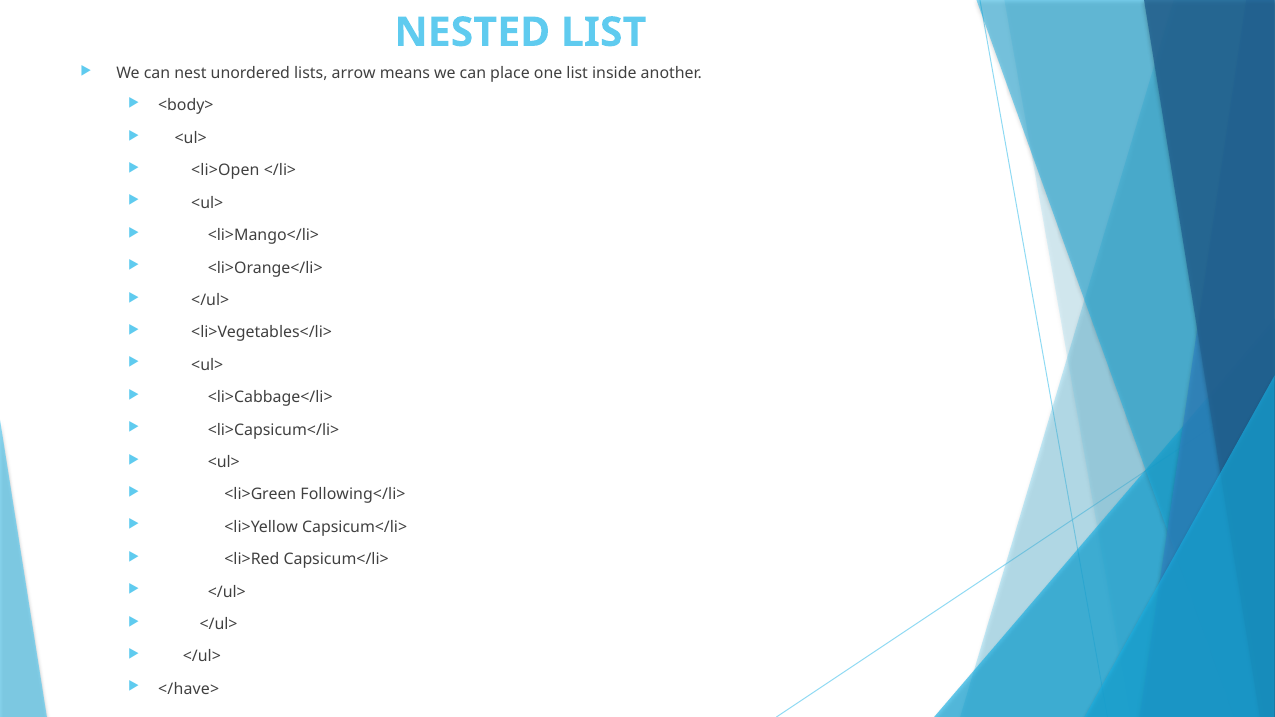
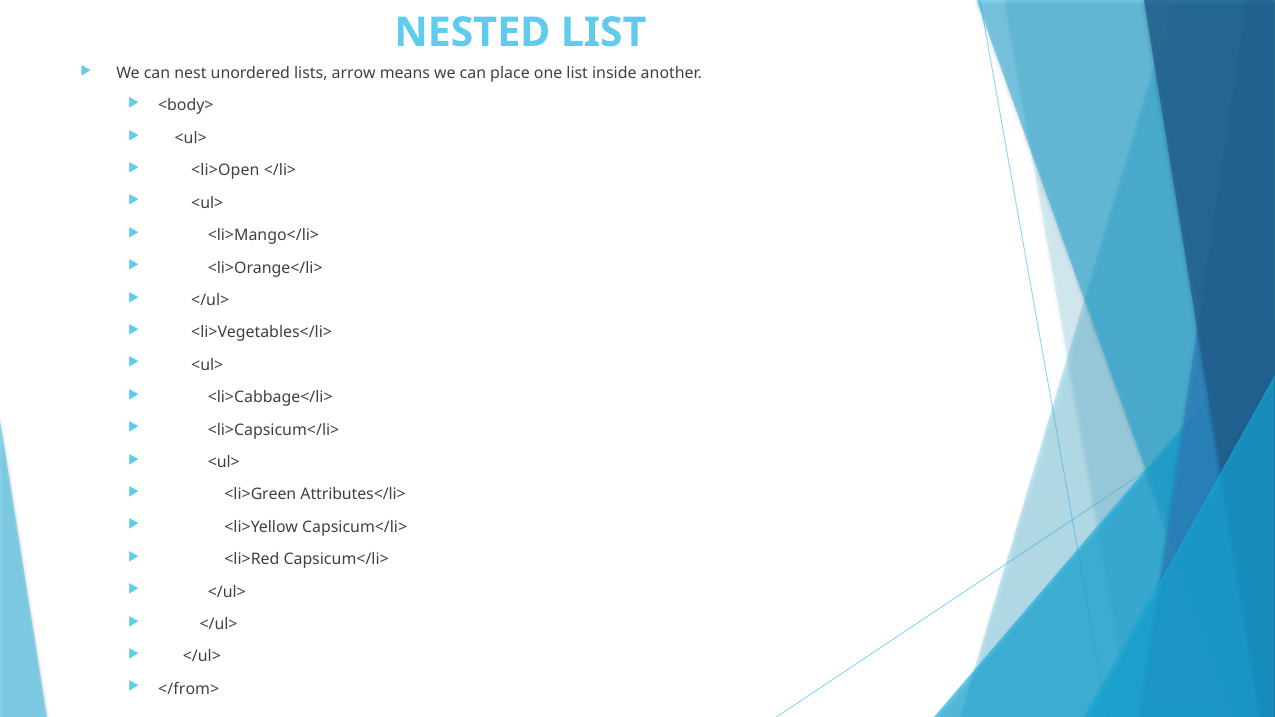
Following</li>: Following</li> -> Attributes</li> (353, 495)
</have>: </have> -> </from> (189, 689)
